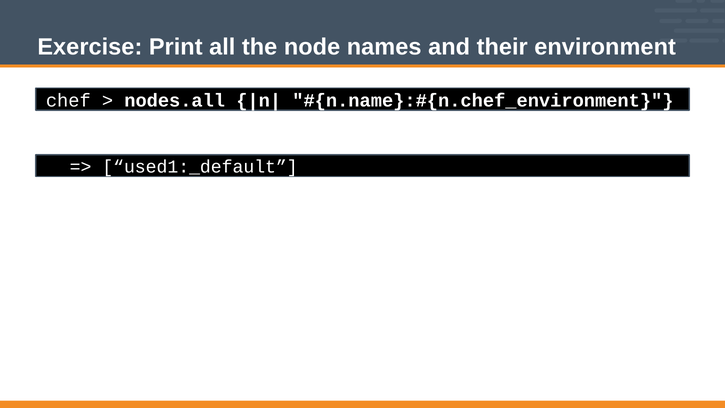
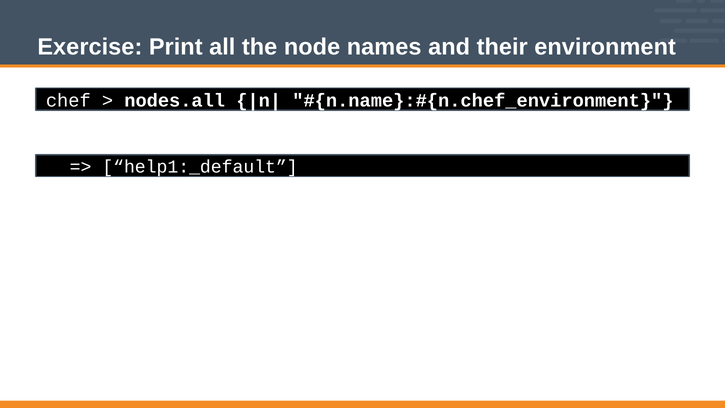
used1:_default: used1:_default -> help1:_default (200, 167)
